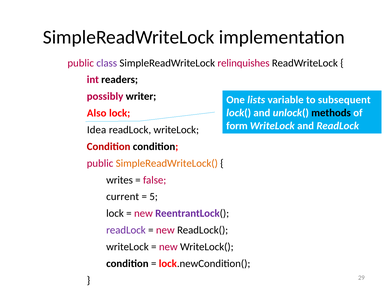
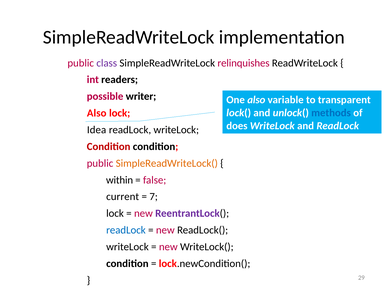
possibly: possibly -> possible (105, 96)
One lists: lists -> also (256, 100)
subsequent: subsequent -> transparent (344, 100)
methods colour: black -> blue (331, 113)
form: form -> does (237, 126)
writes: writes -> within (120, 180)
5: 5 -> 7 (154, 197)
readLock colour: purple -> blue (126, 230)
